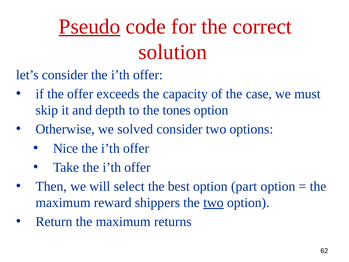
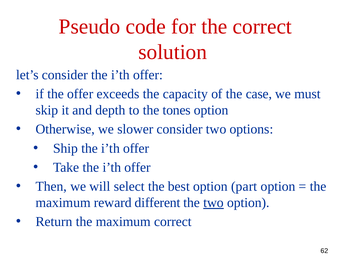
Pseudo underline: present -> none (89, 27)
solved: solved -> slower (135, 129)
Nice: Nice -> Ship (66, 148)
shippers: shippers -> different (158, 202)
maximum returns: returns -> correct (173, 221)
